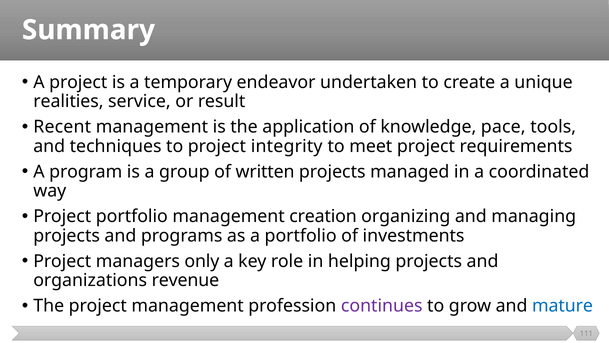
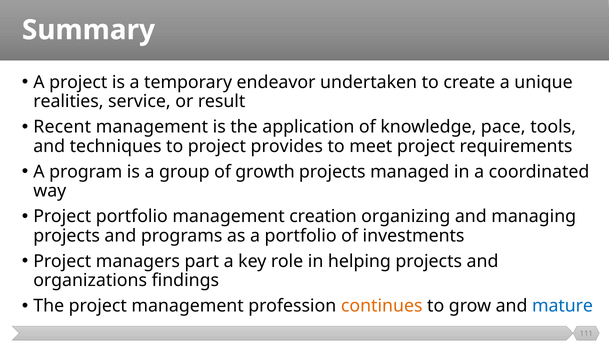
integrity: integrity -> provides (287, 146)
written: written -> growth (265, 171)
only: only -> part (202, 261)
revenue: revenue -> findings (185, 280)
continues colour: purple -> orange (382, 306)
